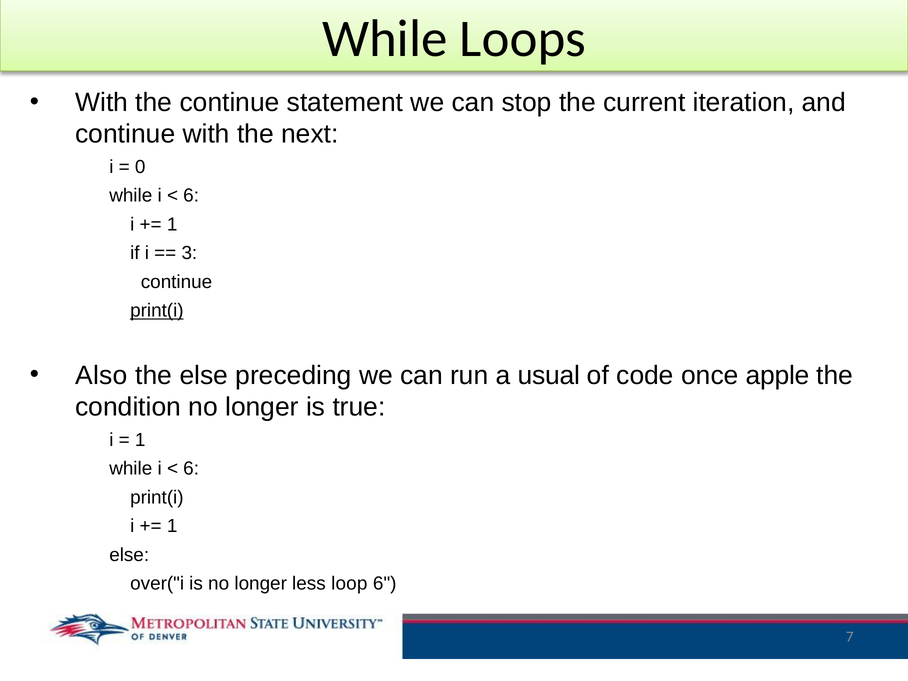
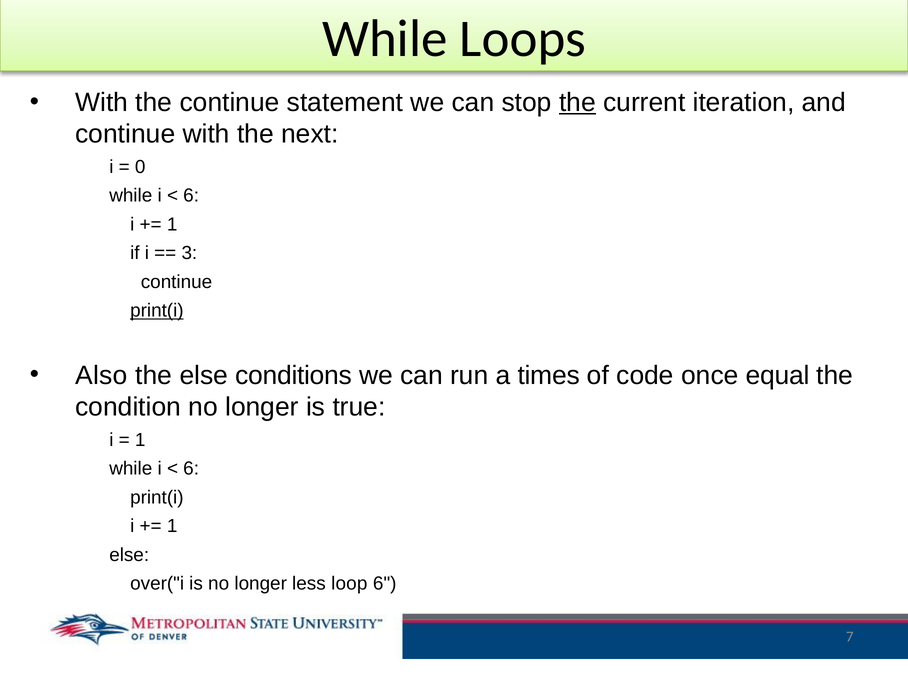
the underline: none -> present (577, 102)
preceding: preceding -> conditions (294, 375)
usual: usual -> times (549, 375)
apple: apple -> equal (778, 375)
